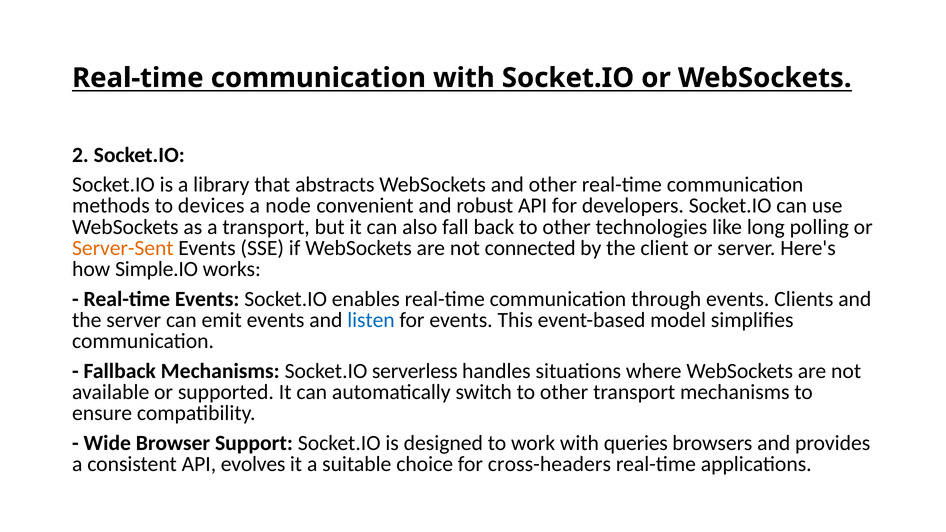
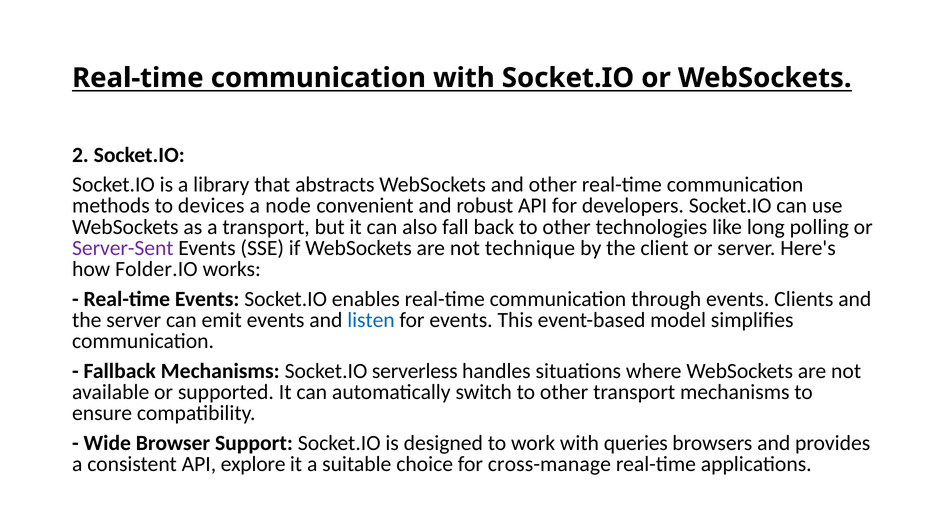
Server-Sent colour: orange -> purple (123, 248)
connected: connected -> technique (530, 248)
Simple.IO: Simple.IO -> Folder.IO (156, 269)
evolves: evolves -> explore (253, 464)
cross-headers: cross-headers -> cross-manage (549, 464)
